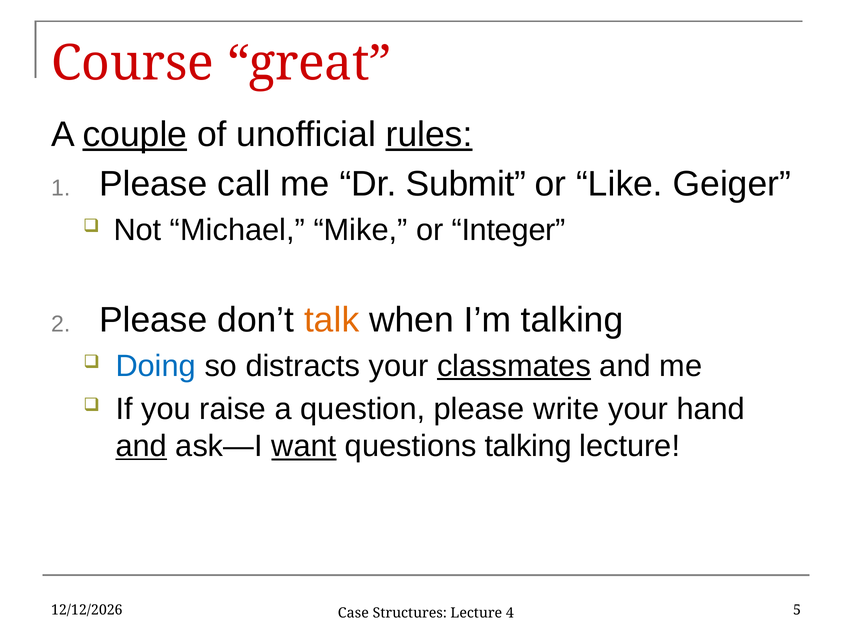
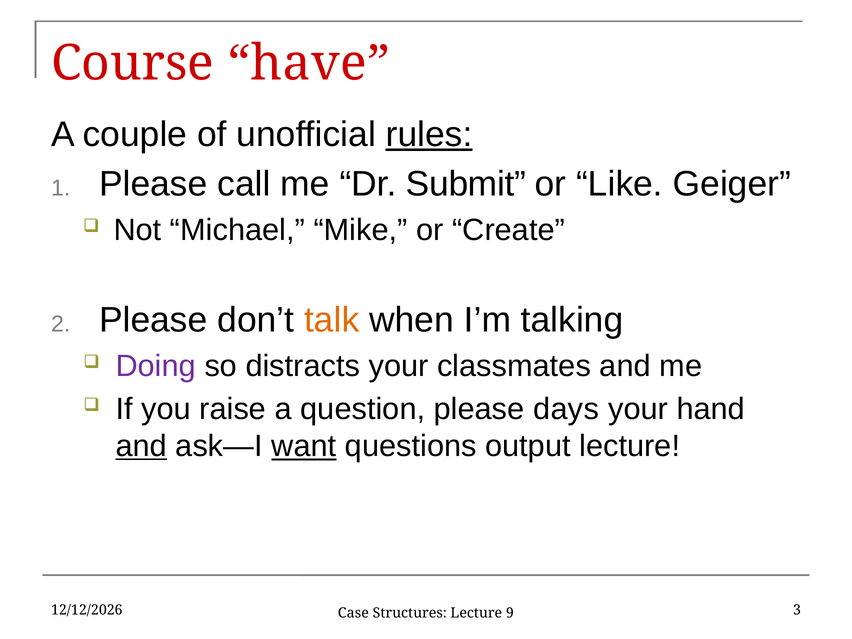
great: great -> have (309, 63)
couple underline: present -> none (135, 135)
Integer: Integer -> Create (508, 230)
Doing colour: blue -> purple (156, 366)
classmates underline: present -> none (514, 366)
write: write -> days (566, 409)
questions talking: talking -> output (528, 446)
5: 5 -> 3 (797, 610)
4: 4 -> 9 (510, 613)
